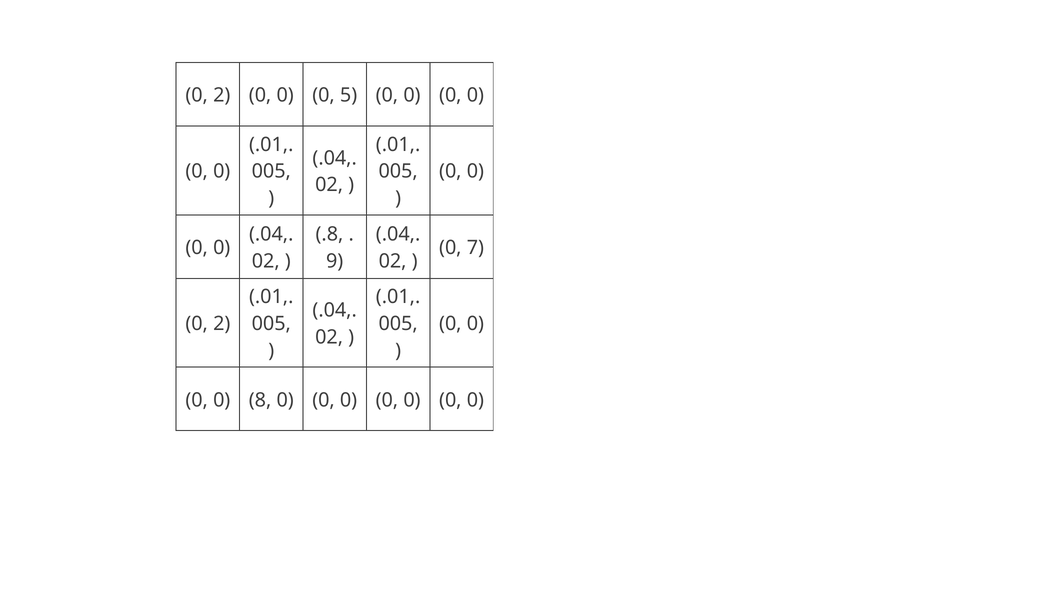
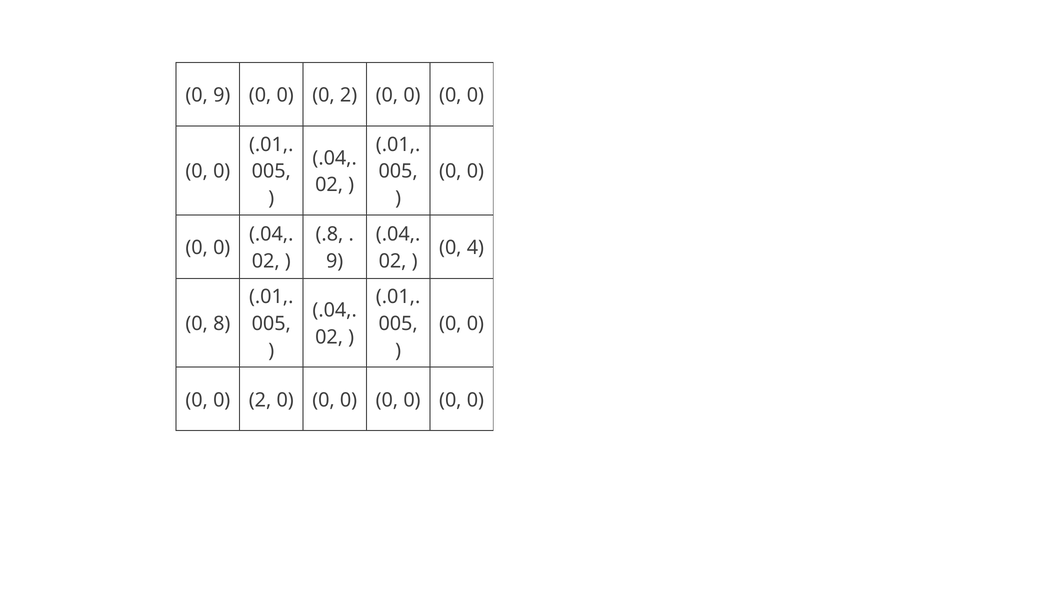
2: 2 -> 9 (222, 95)
5: 5 -> 2 (349, 95)
7: 7 -> 4 (475, 247)
2: 2 -> 8 (222, 324)
8: 8 -> 2 (260, 400)
